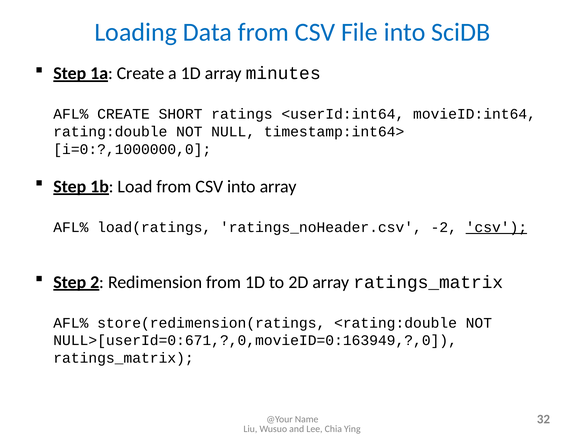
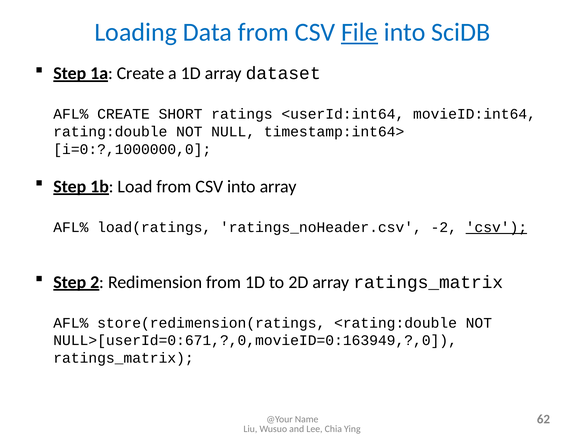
File underline: none -> present (359, 32)
minutes: minutes -> dataset (283, 73)
32: 32 -> 62 (543, 419)
